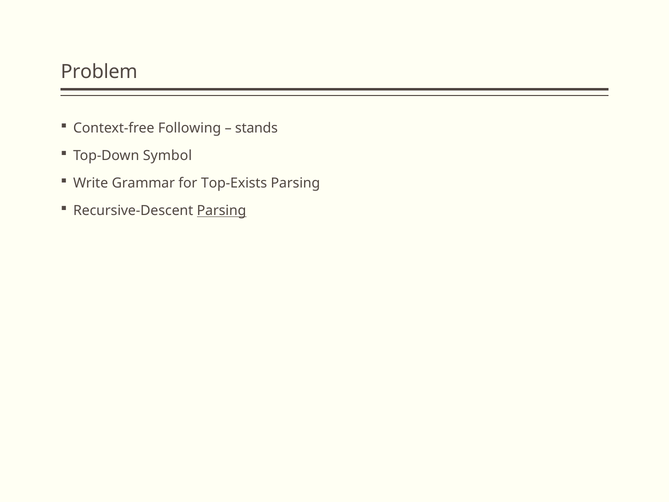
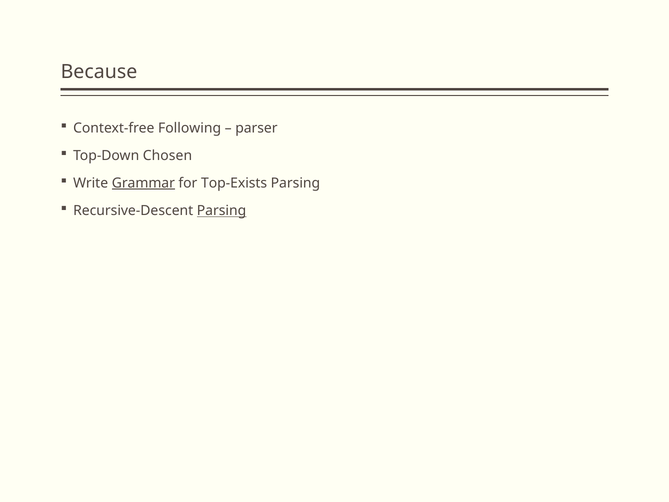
Problem: Problem -> Because (99, 72)
stands: stands -> parser (256, 128)
Symbol: Symbol -> Chosen (167, 155)
Grammar underline: none -> present (143, 183)
